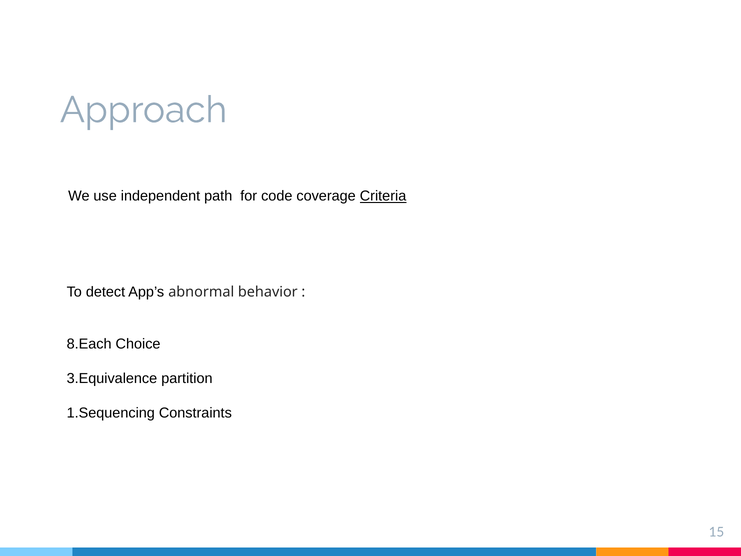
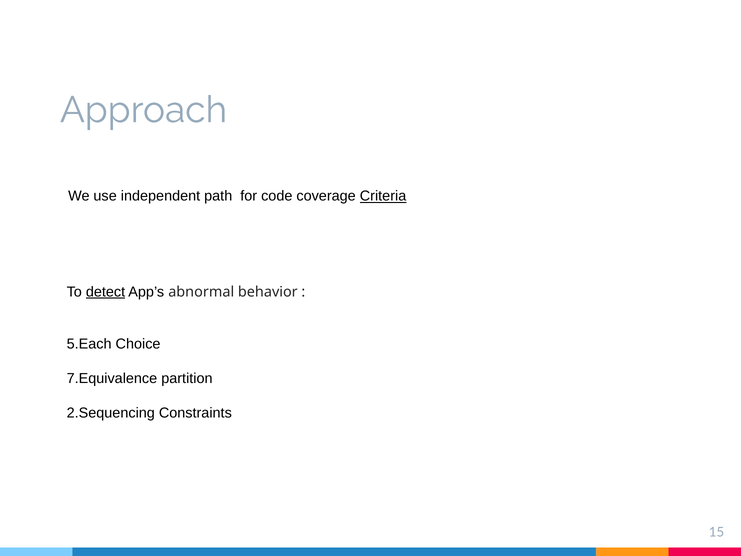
detect underline: none -> present (106, 292)
8.Each: 8.Each -> 5.Each (89, 344)
3.Equivalence: 3.Equivalence -> 7.Equivalence (112, 378)
1.Sequencing: 1.Sequencing -> 2.Sequencing (111, 413)
